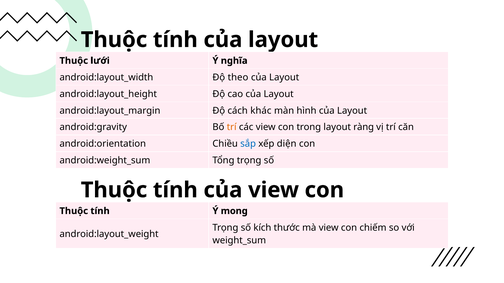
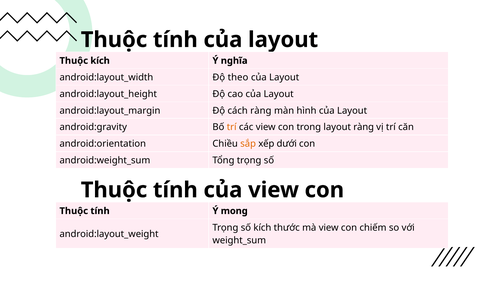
Thuộc lưới: lưới -> kích (100, 61)
cách khác: khác -> ràng (261, 111)
sắp colour: blue -> orange (248, 144)
diện: diện -> dưới (287, 144)
